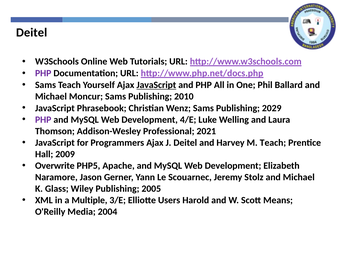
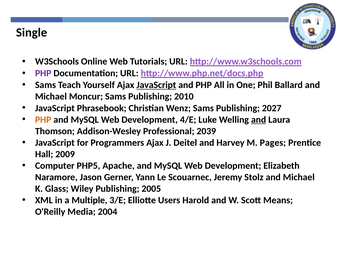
Deitel: Deitel -> Single (32, 33)
2029: 2029 -> 2027 (272, 108)
PHP colour: purple -> orange (43, 119)
and underline: none -> present (259, 119)
2021: 2021 -> 2039 (206, 131)
M Teach: Teach -> Pages (273, 142)
Overwrite: Overwrite -> Computer (55, 166)
